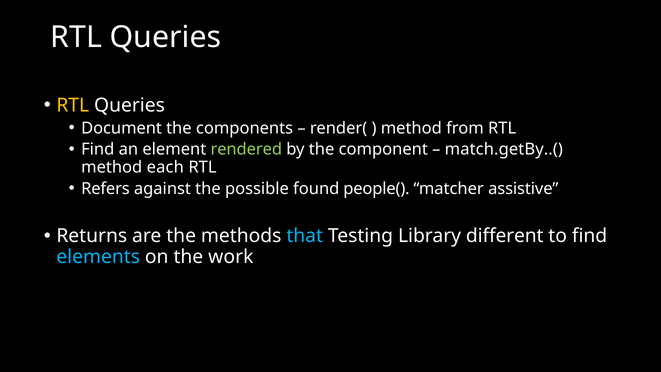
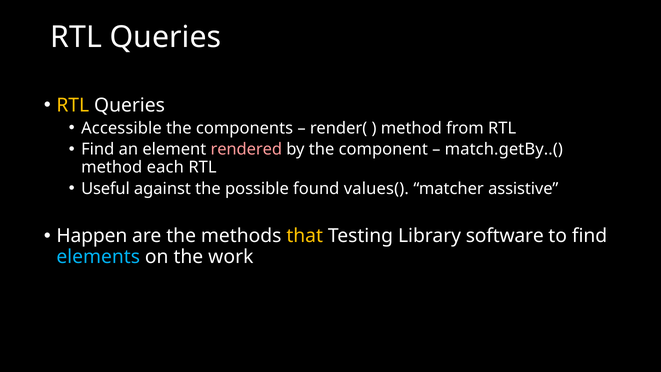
Document: Document -> Accessible (121, 128)
rendered colour: light green -> pink (246, 149)
Refers: Refers -> Useful (105, 188)
people(: people( -> values( (376, 188)
Returns: Returns -> Happen (92, 236)
that colour: light blue -> yellow (305, 236)
different: different -> software (505, 236)
